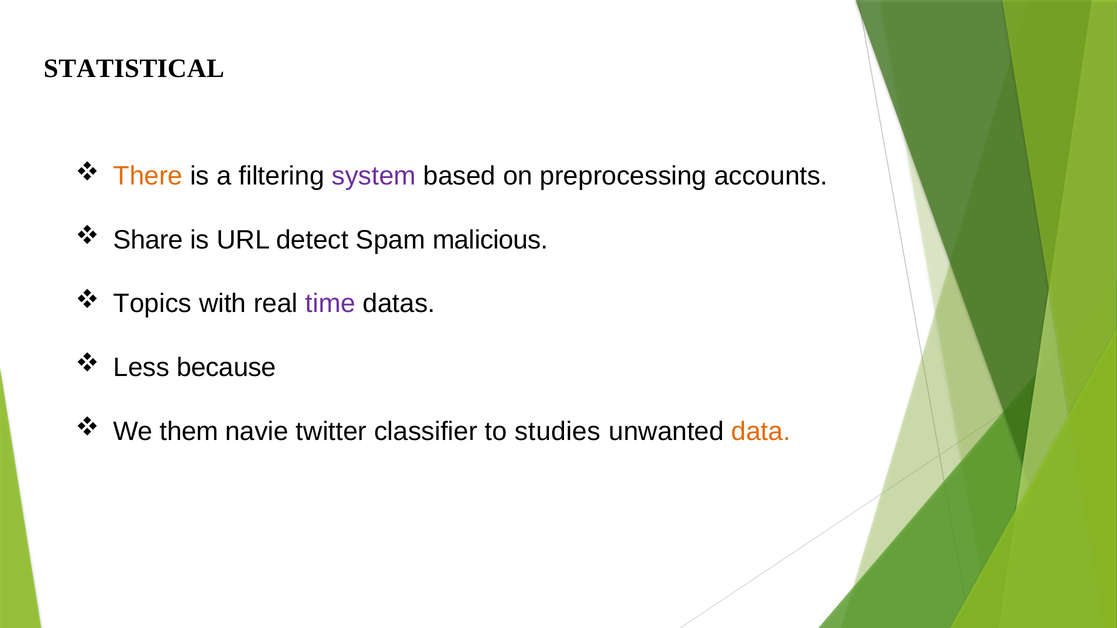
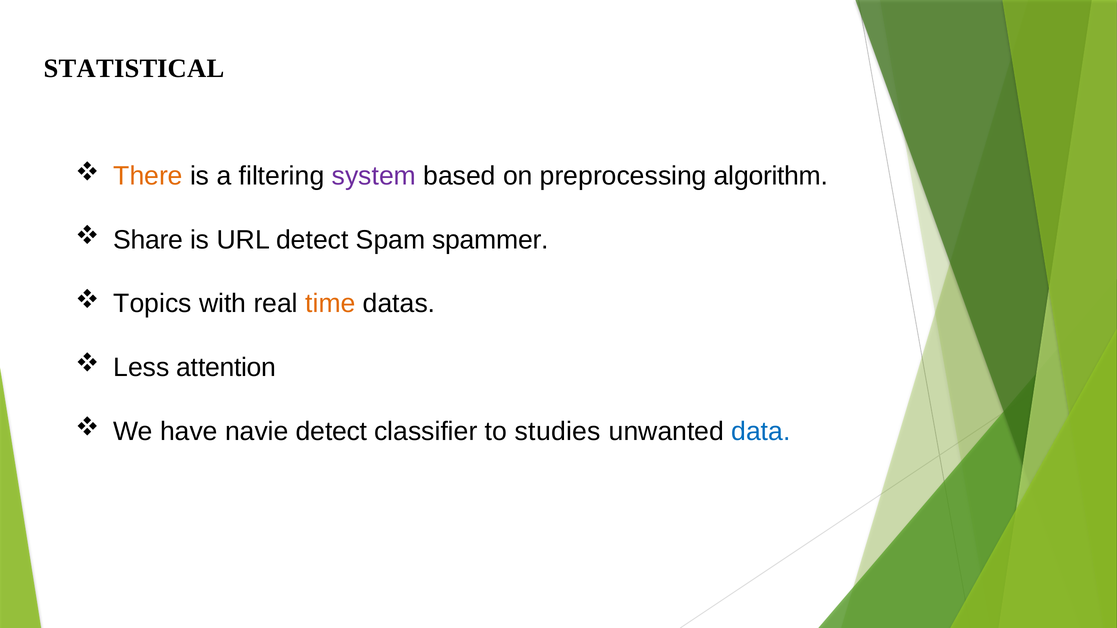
accounts: accounts -> algorithm (771, 176)
malicious: malicious -> spammer (490, 240)
time colour: purple -> orange (330, 304)
because: because -> attention (226, 368)
them: them -> have (189, 431)
navie twitter: twitter -> detect (332, 431)
data colour: orange -> blue (761, 431)
